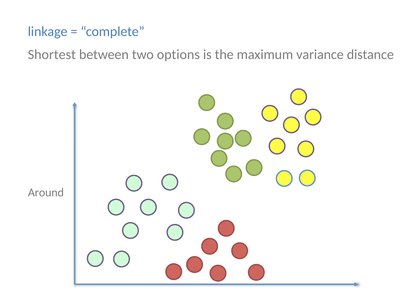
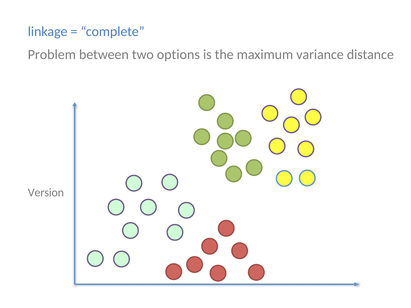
Shortest: Shortest -> Problem (52, 55)
Around: Around -> Version (46, 193)
